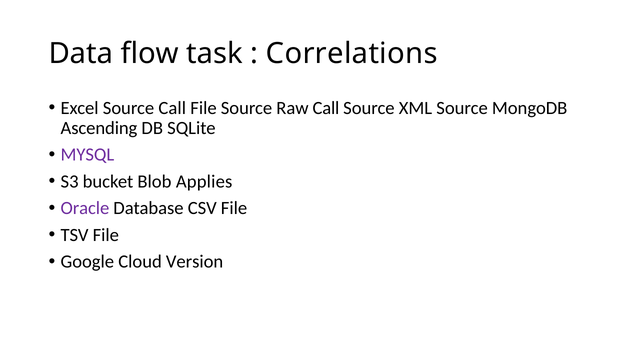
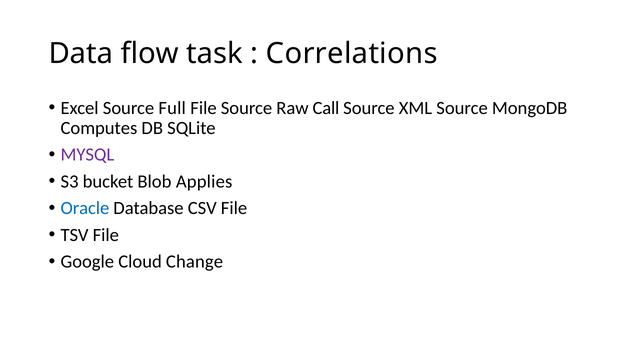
Source Call: Call -> Full (172, 108)
Ascending: Ascending -> Computes (99, 128)
Oracle colour: purple -> blue (85, 208)
Version: Version -> Change (195, 262)
